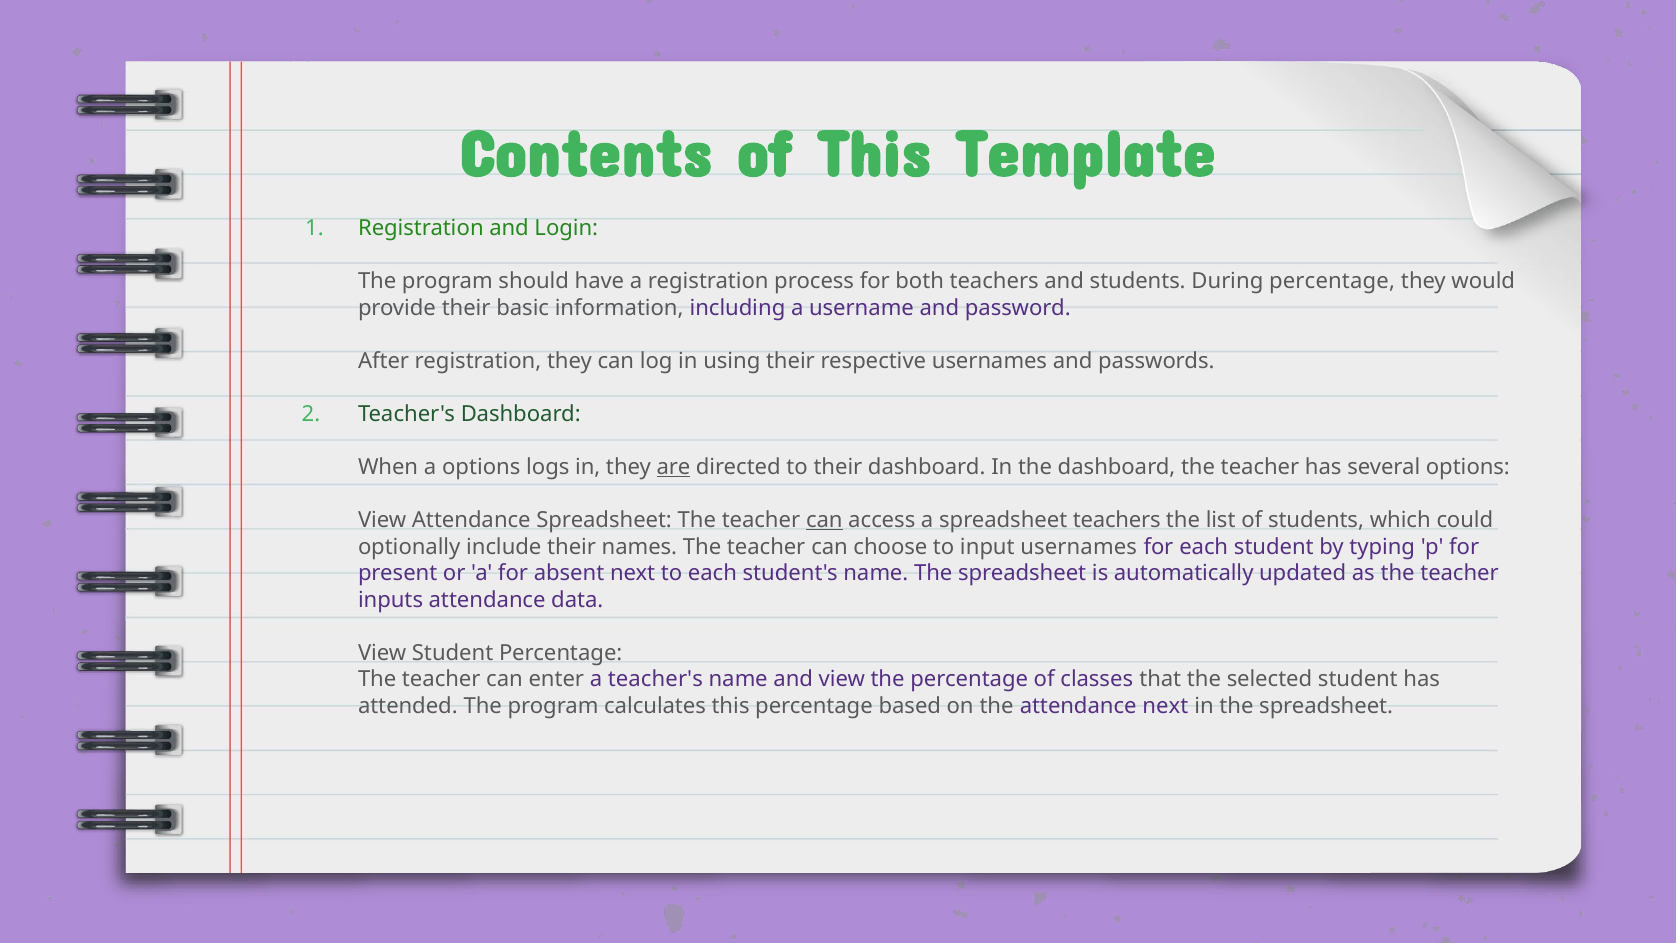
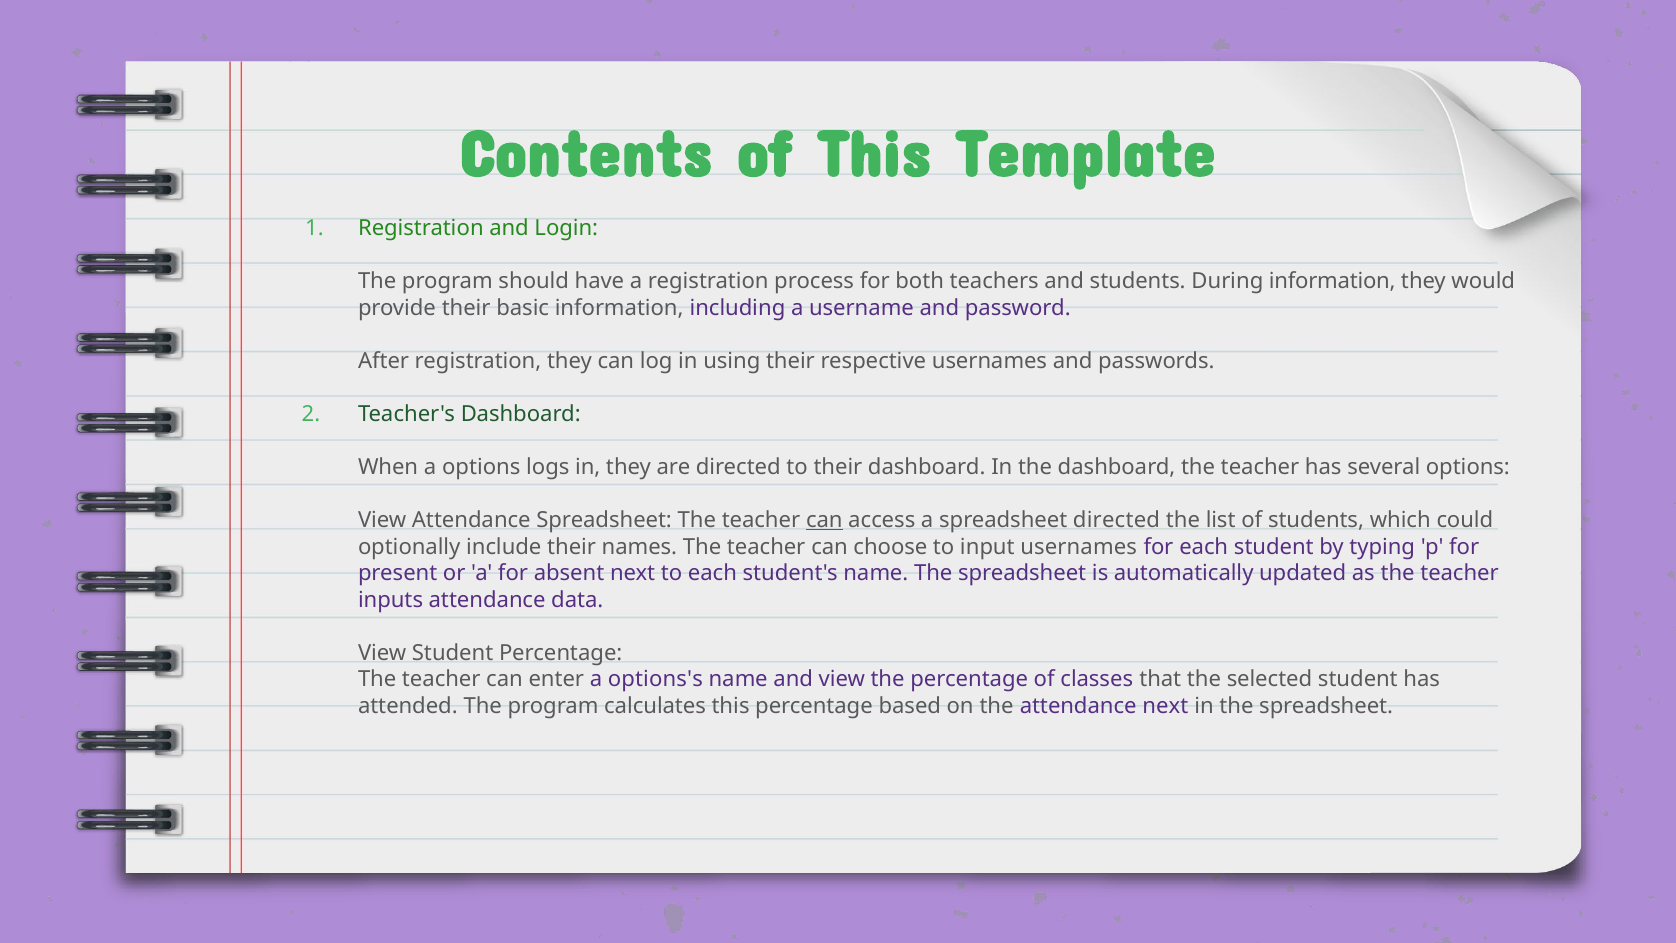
During percentage: percentage -> information (1332, 281)
are underline: present -> none (674, 467)
spreadsheet teachers: teachers -> directed (1117, 520)
a teacher's: teacher's -> options's (655, 679)
